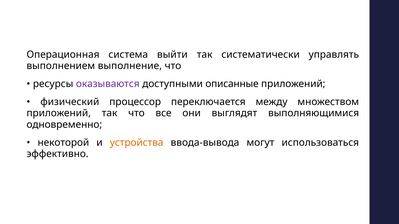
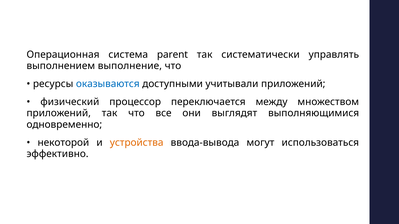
выйти: выйти -> parent (172, 55)
оказываются colour: purple -> blue (108, 84)
описанные: описанные -> учитывали (232, 84)
